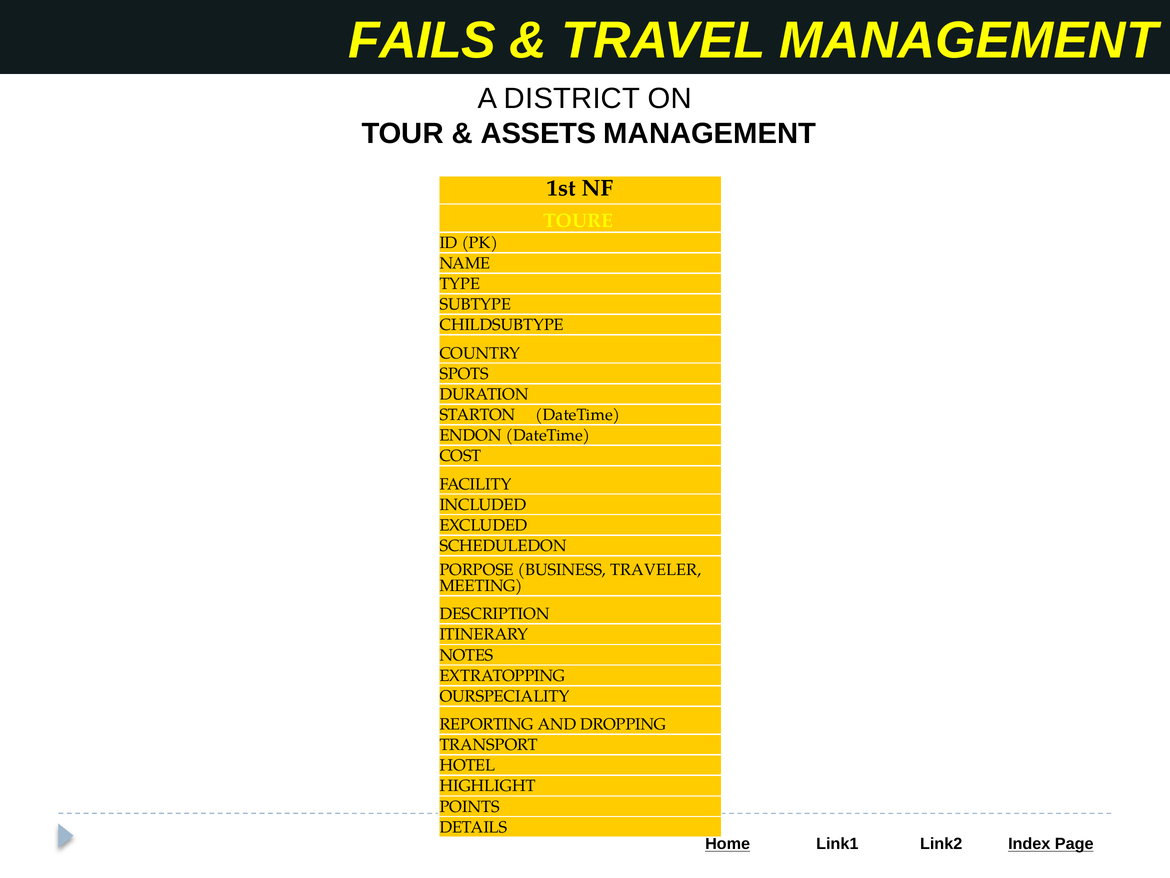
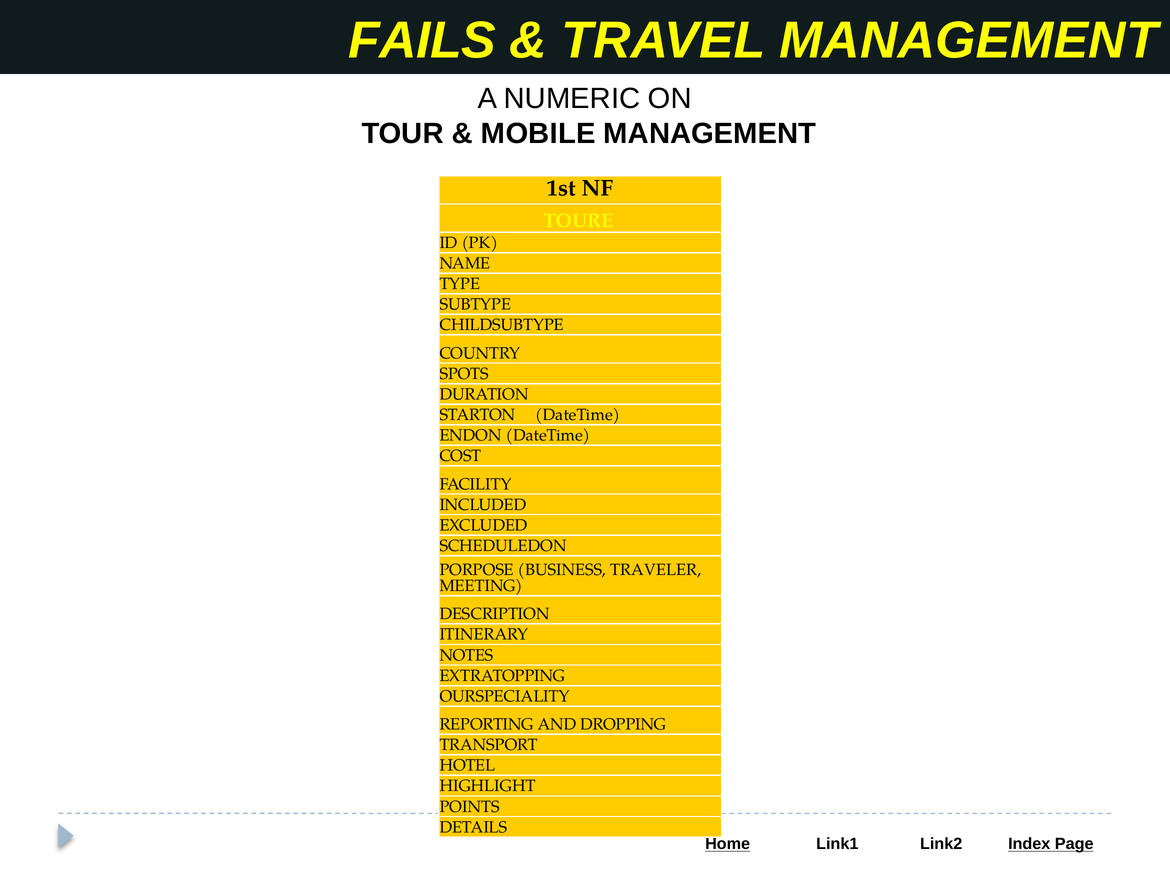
DISTRICT: DISTRICT -> NUMERIC (572, 99)
ASSETS: ASSETS -> MOBILE (538, 134)
